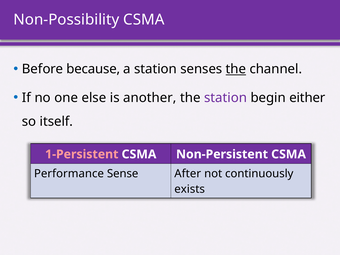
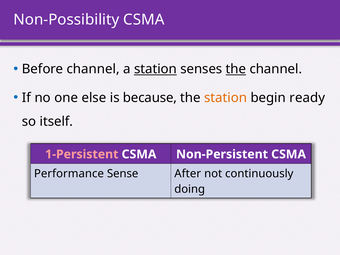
Before because: because -> channel (93, 69)
station underline: none -> present (155, 69)
another: another -> because (150, 98)
station colour: purple -> orange (226, 98)
either: either -> ready (307, 98)
exists: exists -> doing (190, 189)
